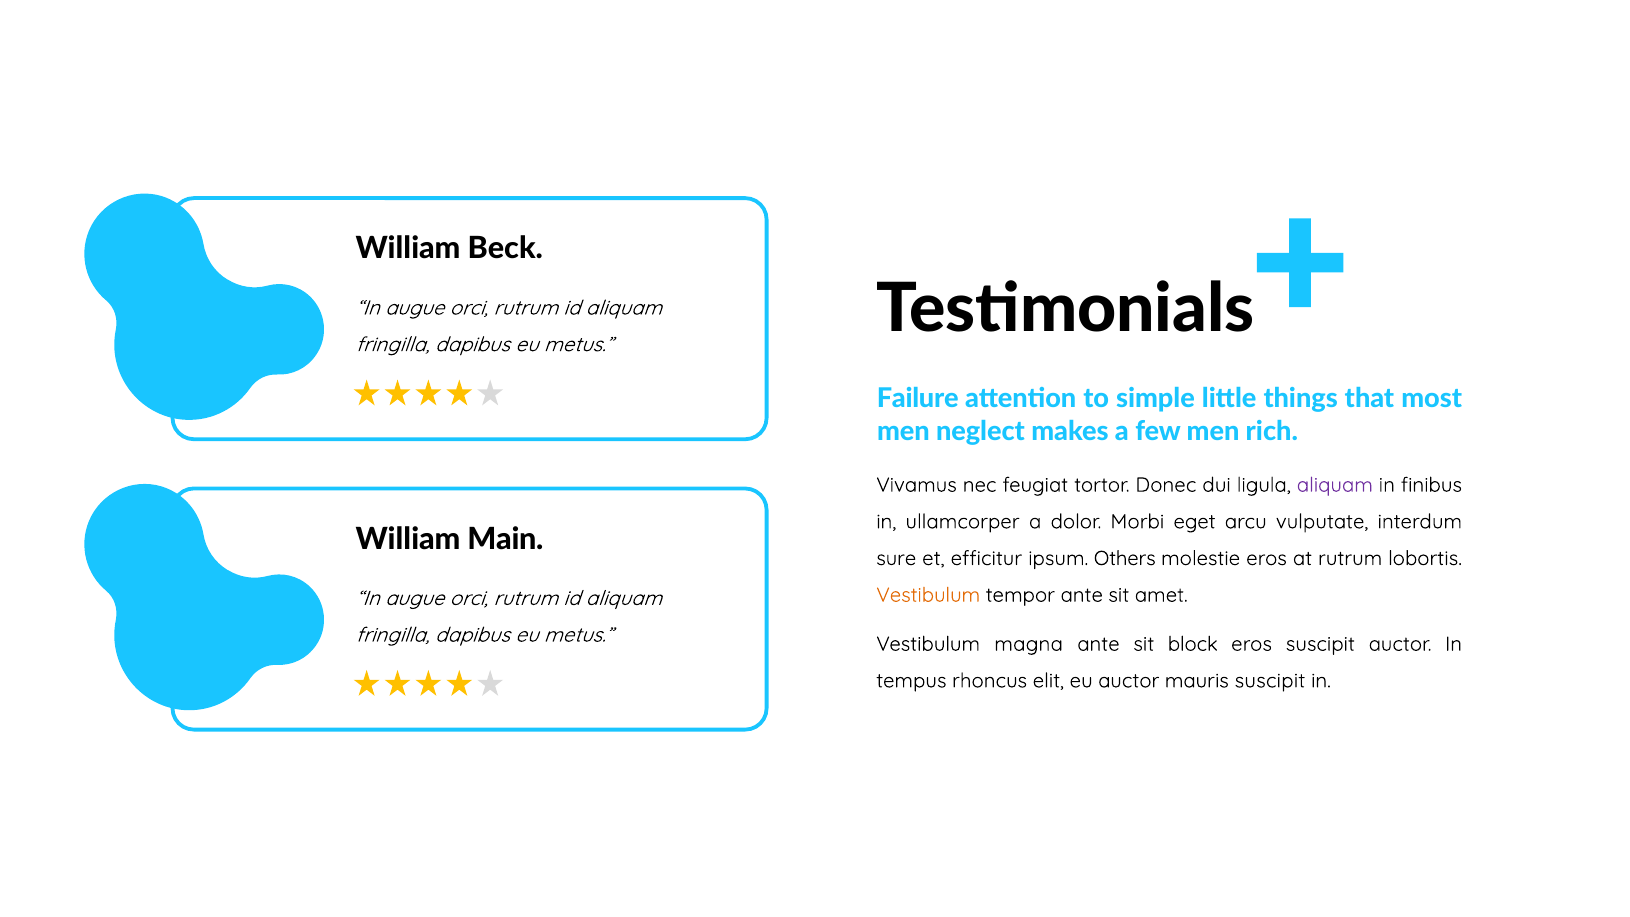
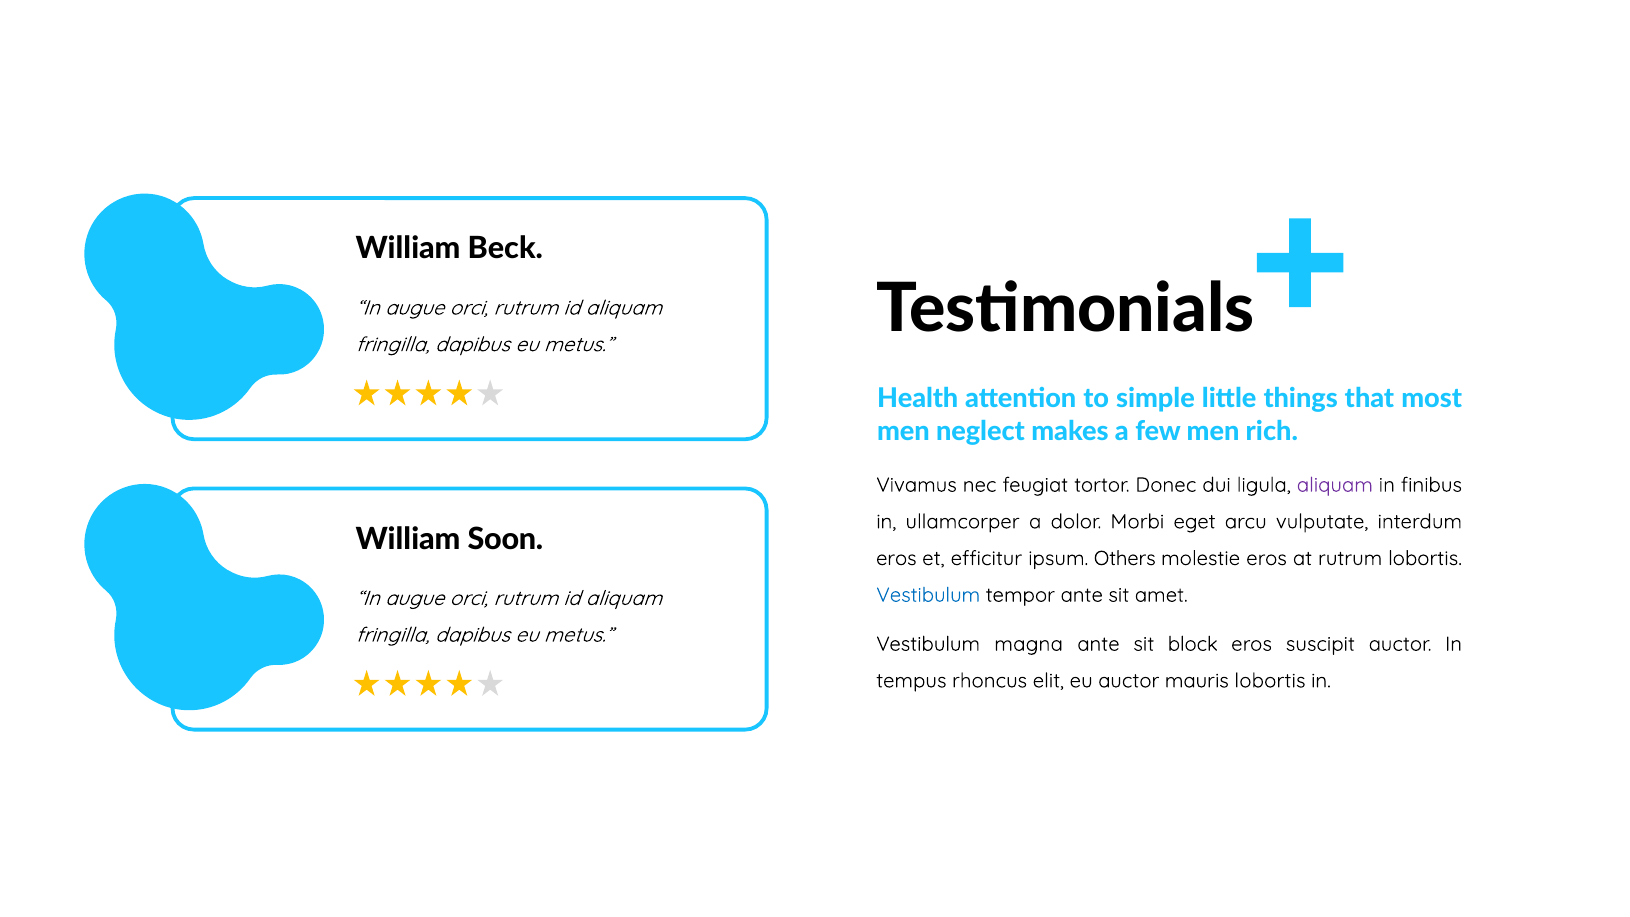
Failure: Failure -> Health (918, 399)
Main: Main -> Soon (505, 539)
sure: sure -> eros (896, 558)
Vestibulum colour: orange -> blue (928, 595)
mauris suscipit: suscipit -> lobortis (1270, 681)
